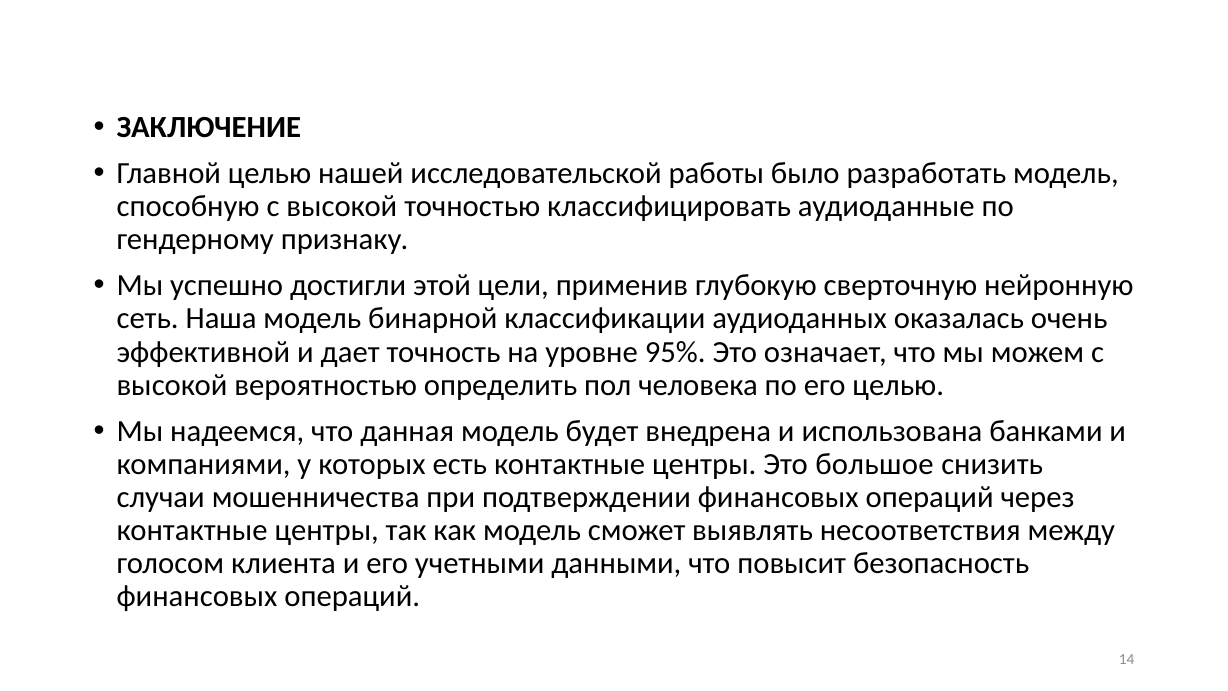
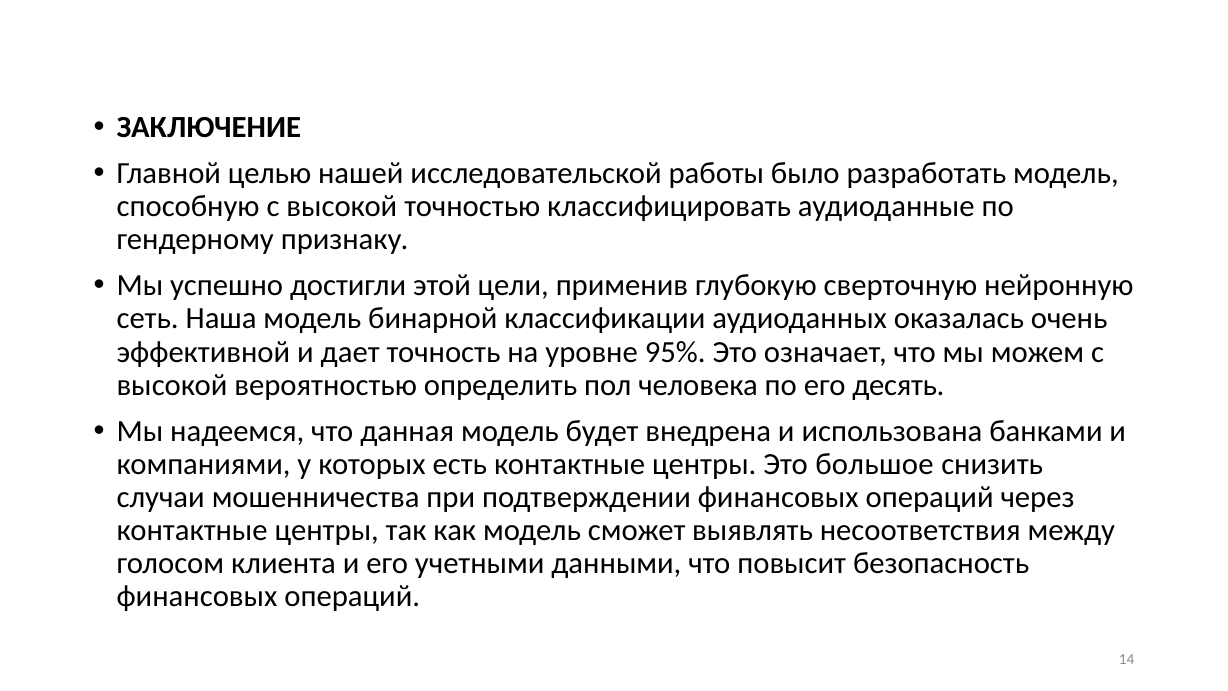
его целью: целью -> десять (898, 385)
